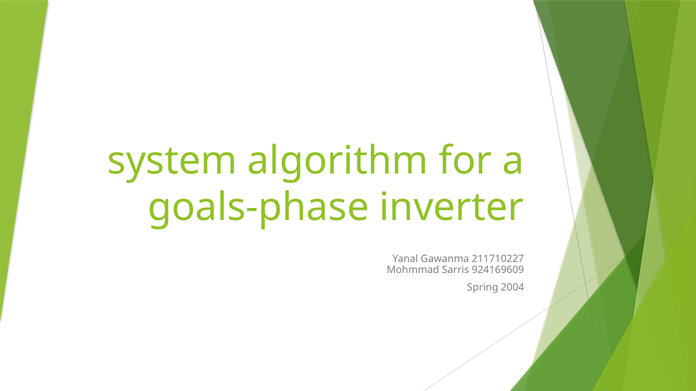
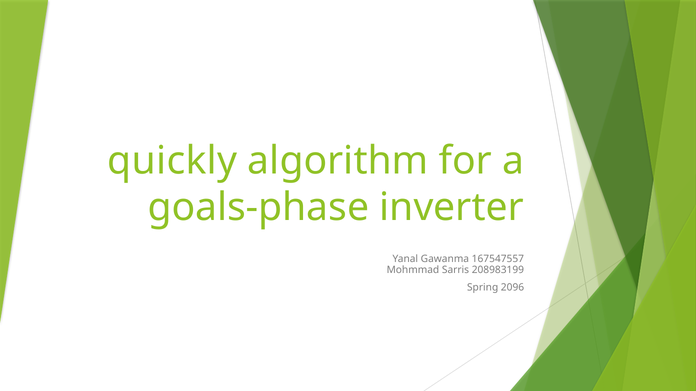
system: system -> quickly (172, 161)
211710227: 211710227 -> 167547557 (498, 259)
924169609: 924169609 -> 208983199 (498, 270)
2004: 2004 -> 2096 (512, 288)
